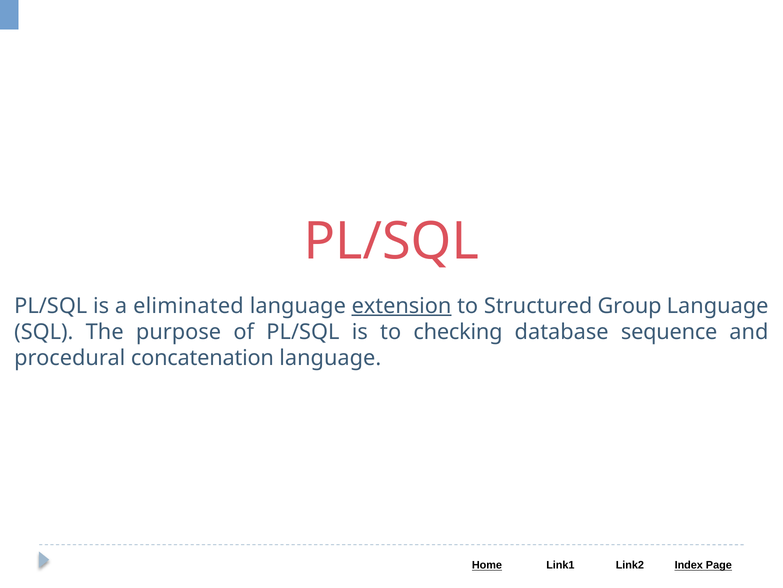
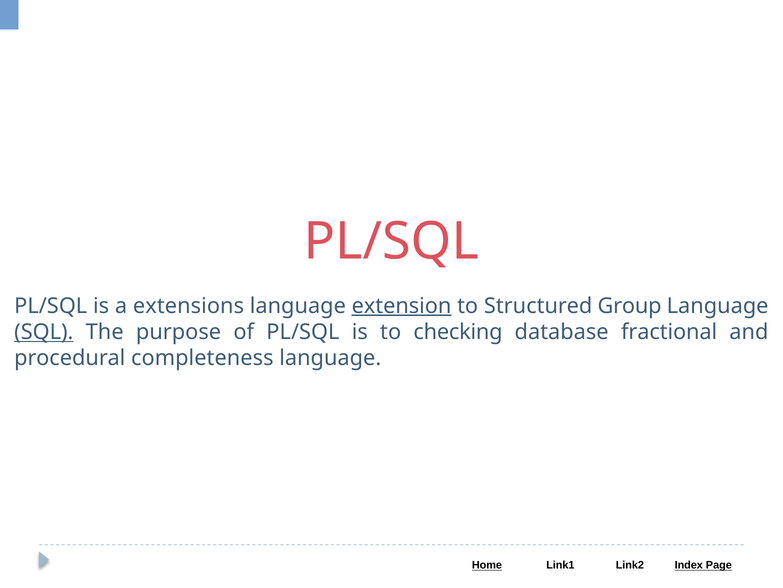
eliminated: eliminated -> extensions (189, 306)
SQL underline: none -> present (44, 332)
sequence: sequence -> fractional (669, 332)
concatenation: concatenation -> completeness (202, 358)
